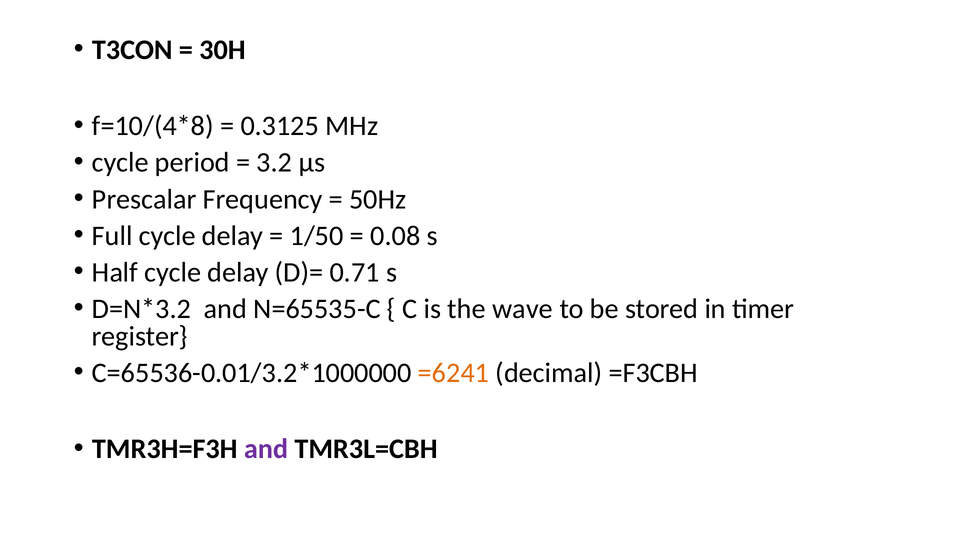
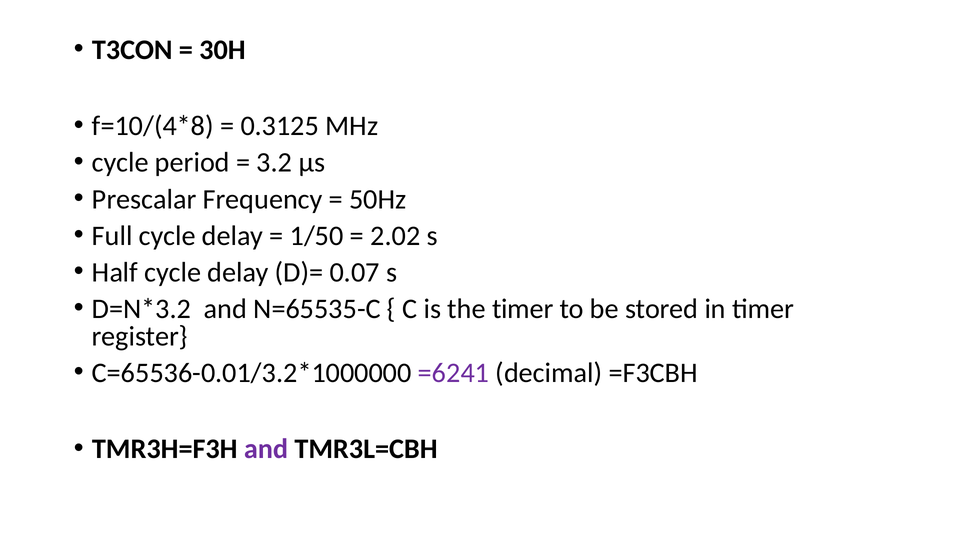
0.08: 0.08 -> 2.02 (395, 236)
0.71: 0.71 -> 0.07 (355, 272)
the wave: wave -> timer (523, 309)
=6241 colour: orange -> purple (454, 373)
